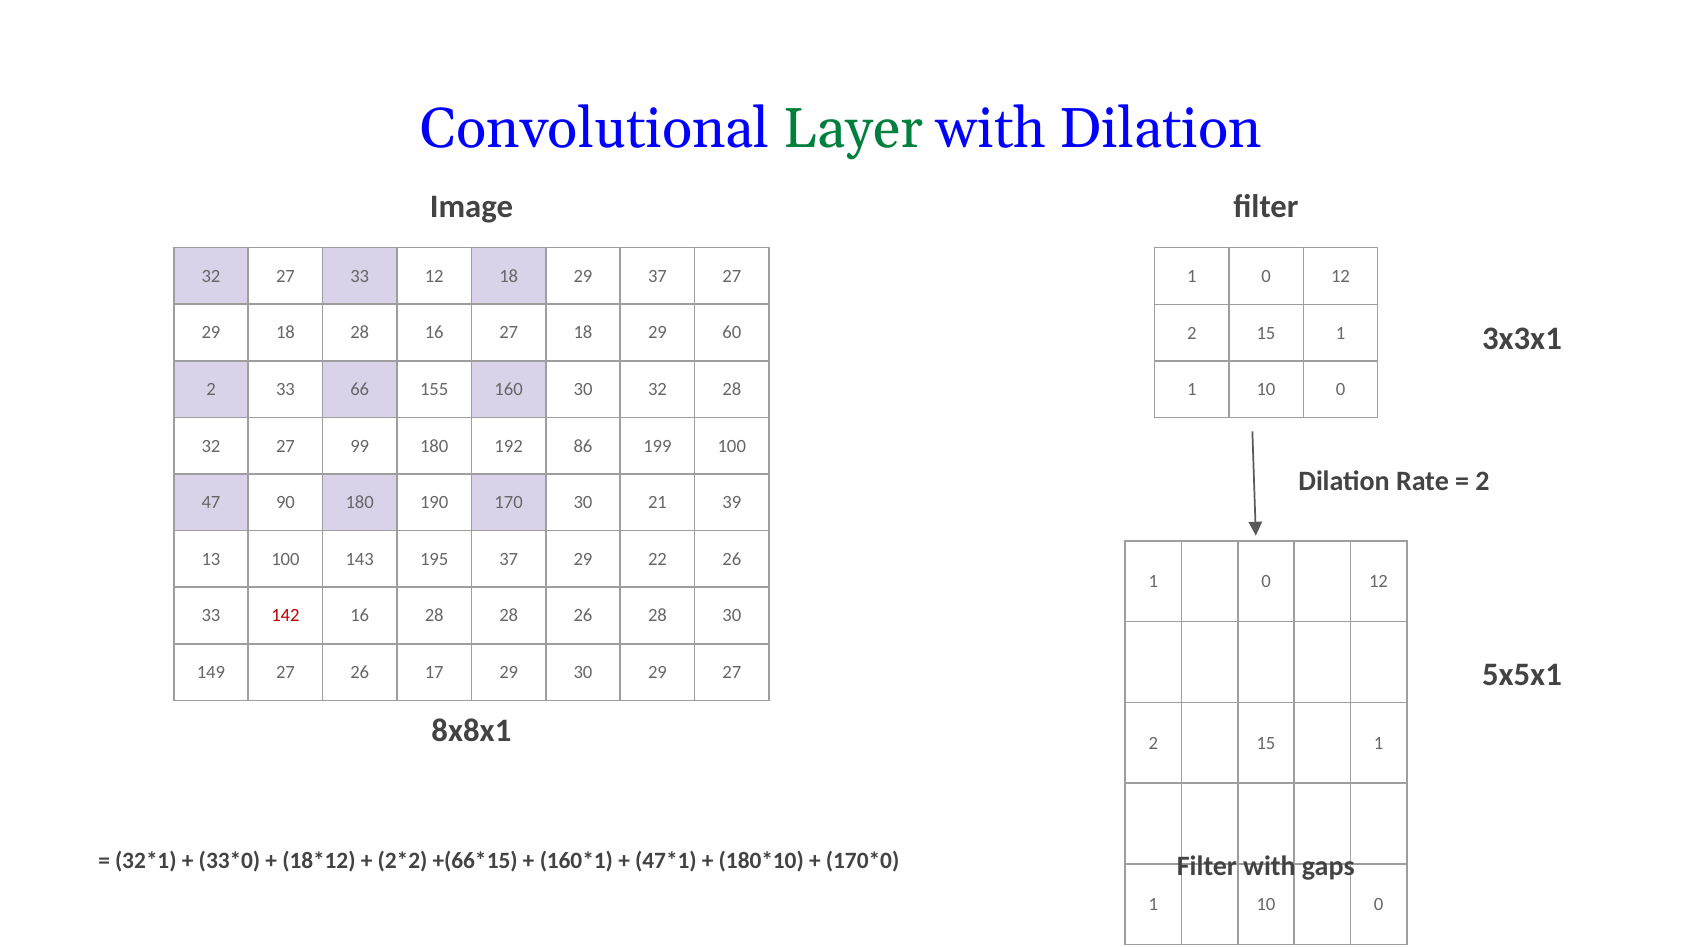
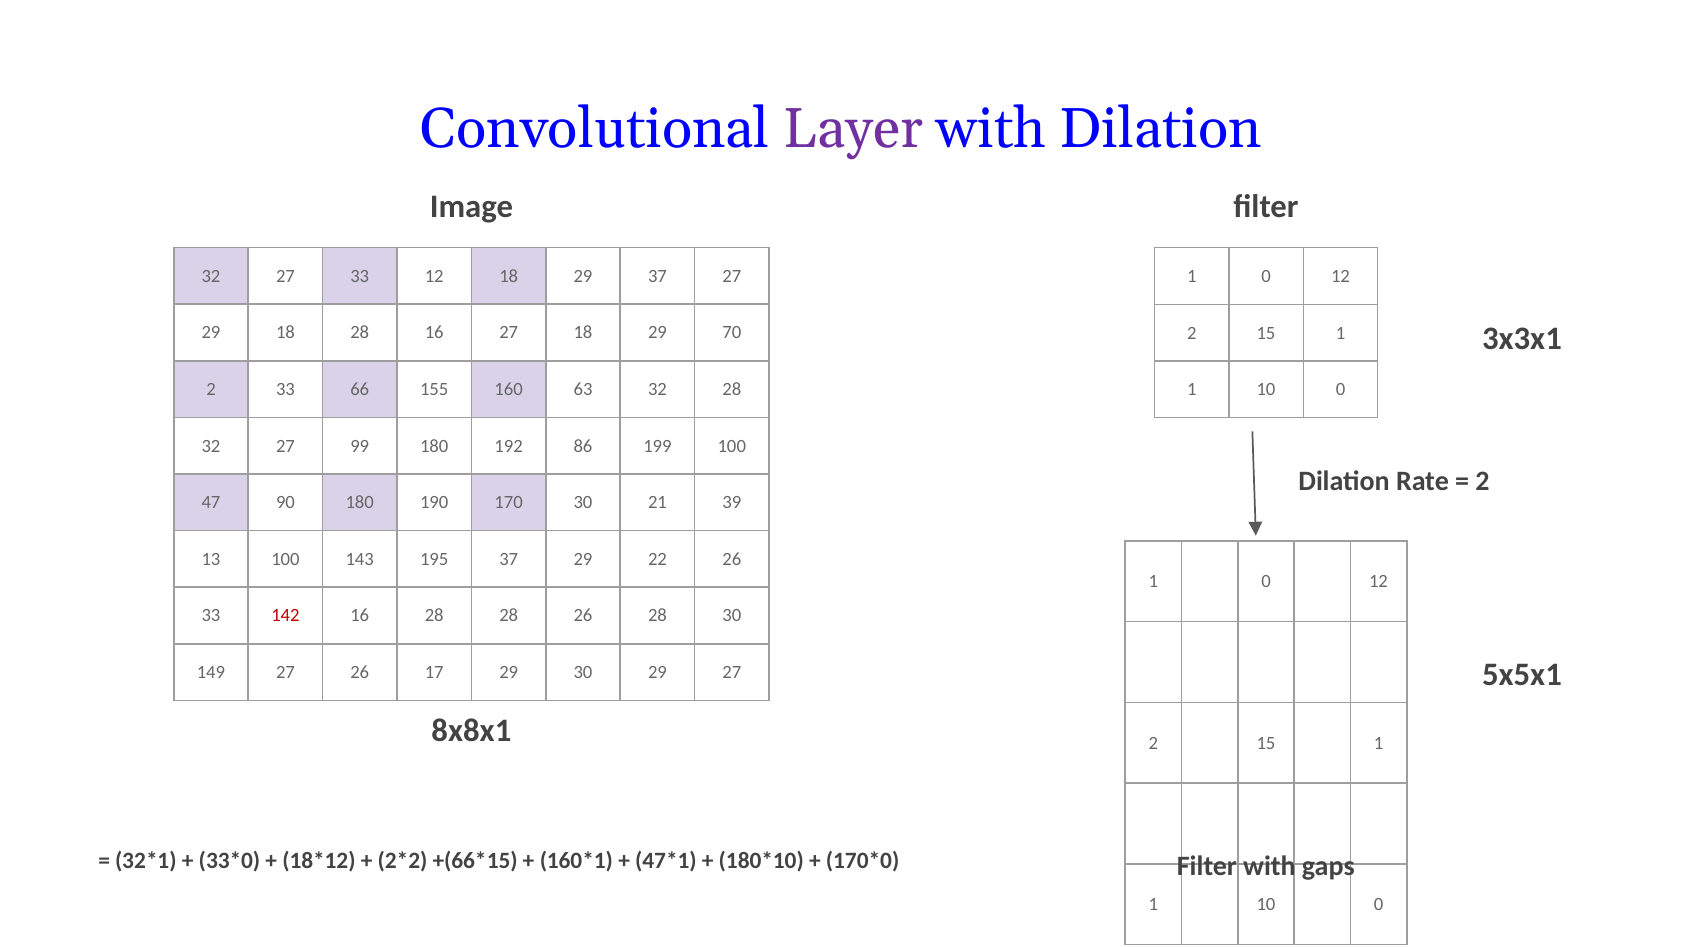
Layer colour: green -> purple (853, 129)
60: 60 -> 70 (732, 333)
160 30: 30 -> 63 (583, 389)
